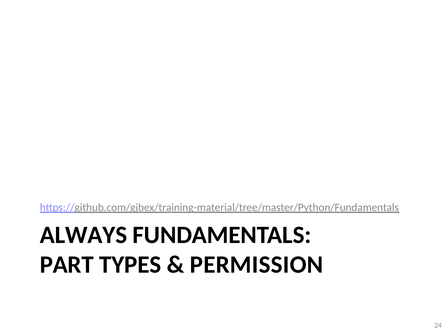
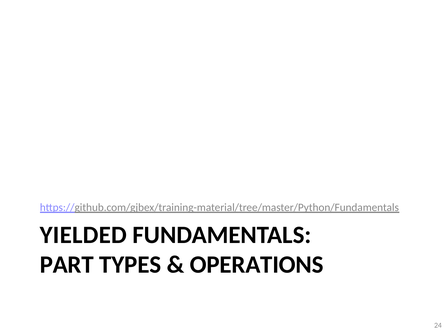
ALWAYS: ALWAYS -> YIELDED (83, 235)
PERMISSION: PERMISSION -> OPERATIONS (257, 265)
